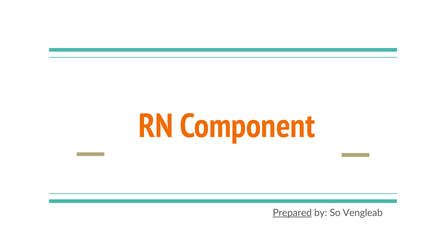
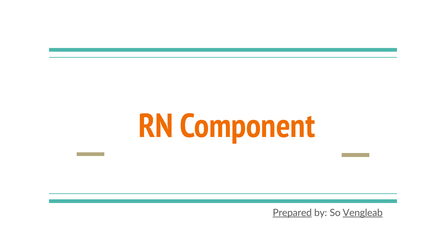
Vengleab underline: none -> present (363, 213)
